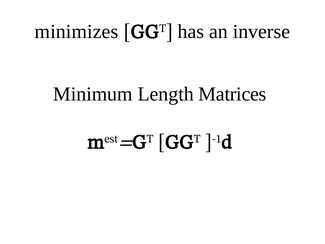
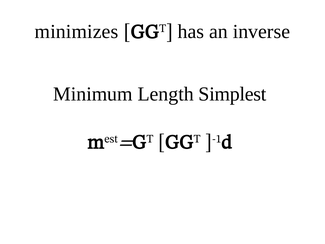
Matrices: Matrices -> Simplest (232, 94)
